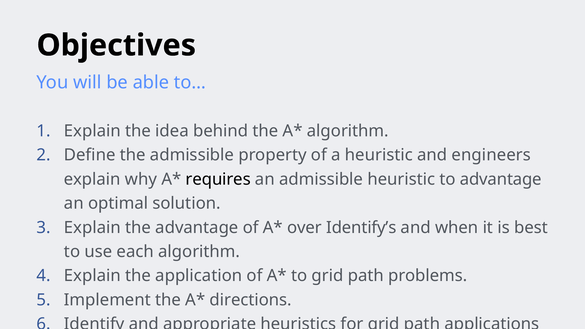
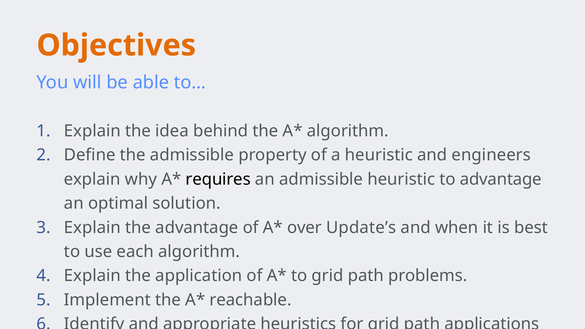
Objectives colour: black -> orange (116, 45)
Identify’s: Identify’s -> Update’s (361, 228)
directions: directions -> reachable (251, 300)
